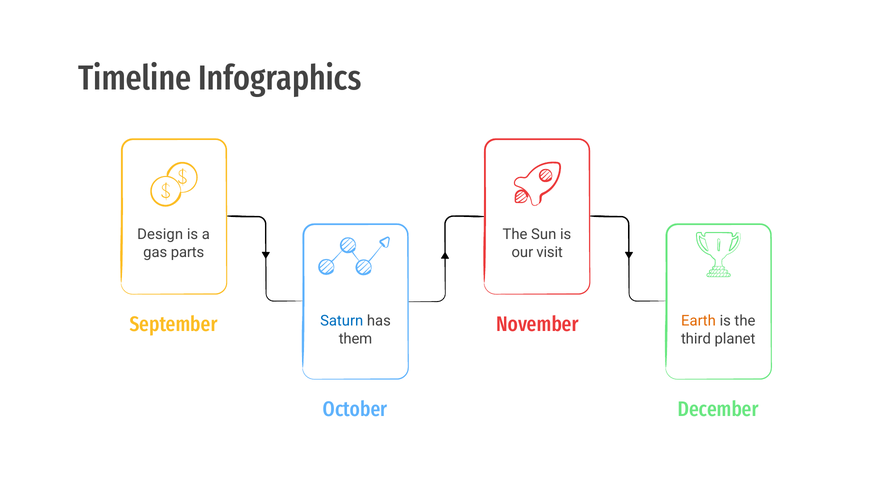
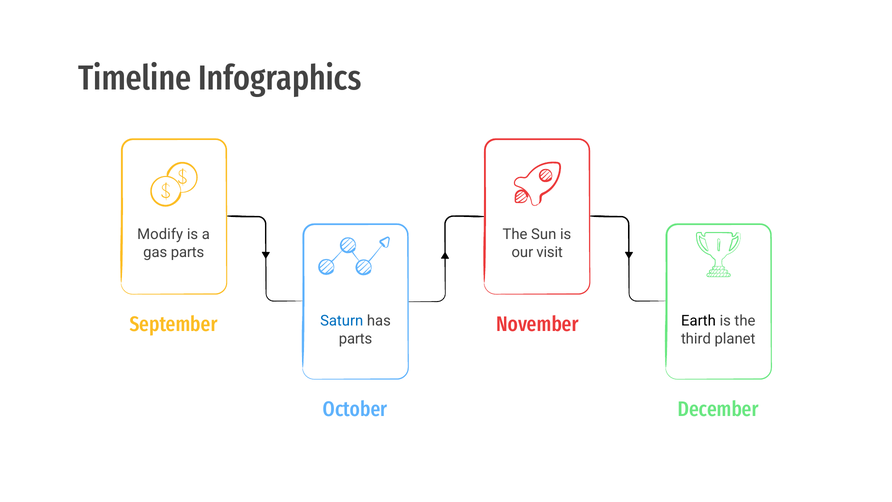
Design: Design -> Modify (160, 234)
Earth colour: orange -> black (698, 321)
them: them -> parts (356, 339)
